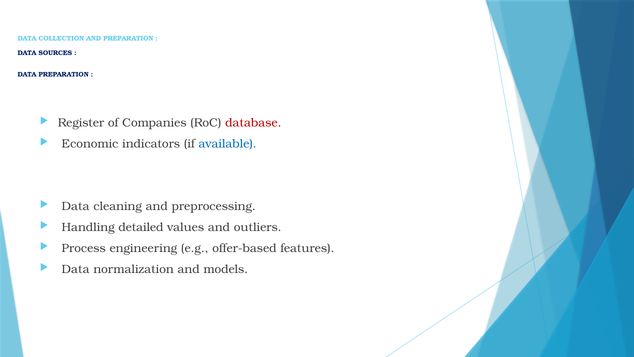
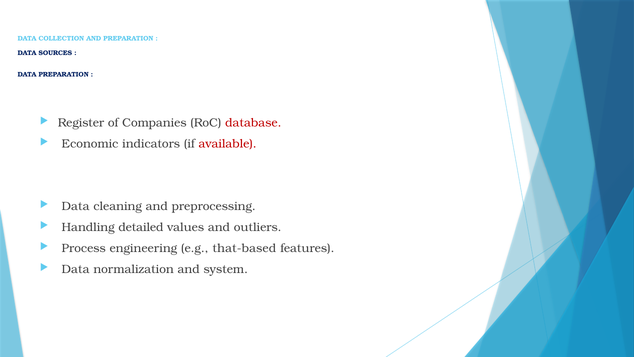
available colour: blue -> red (228, 144)
offer-based: offer-based -> that-based (244, 248)
models: models -> system (226, 269)
